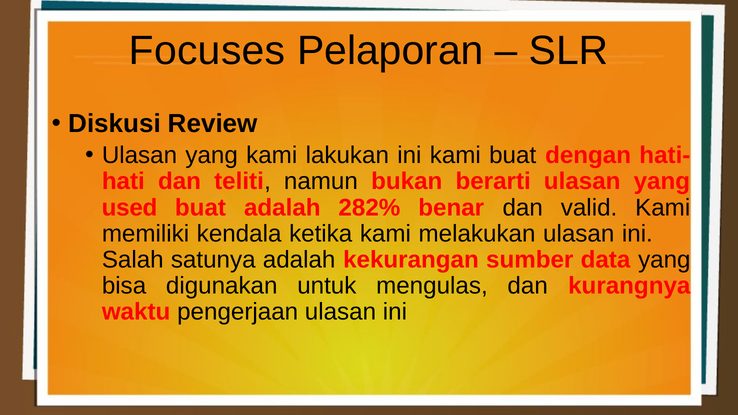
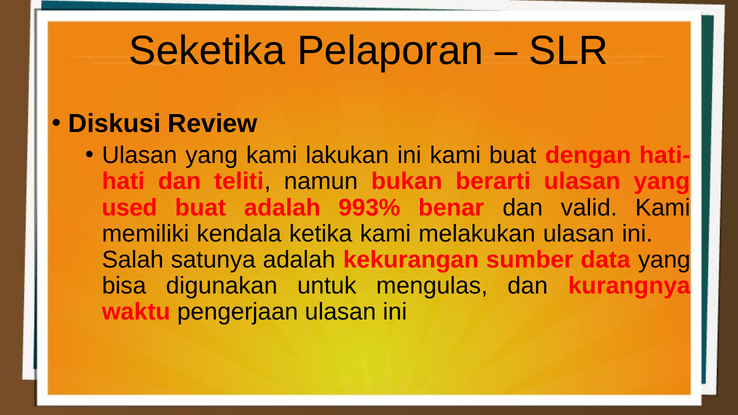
Focuses: Focuses -> Seketika (207, 51)
282%: 282% -> 993% (369, 208)
